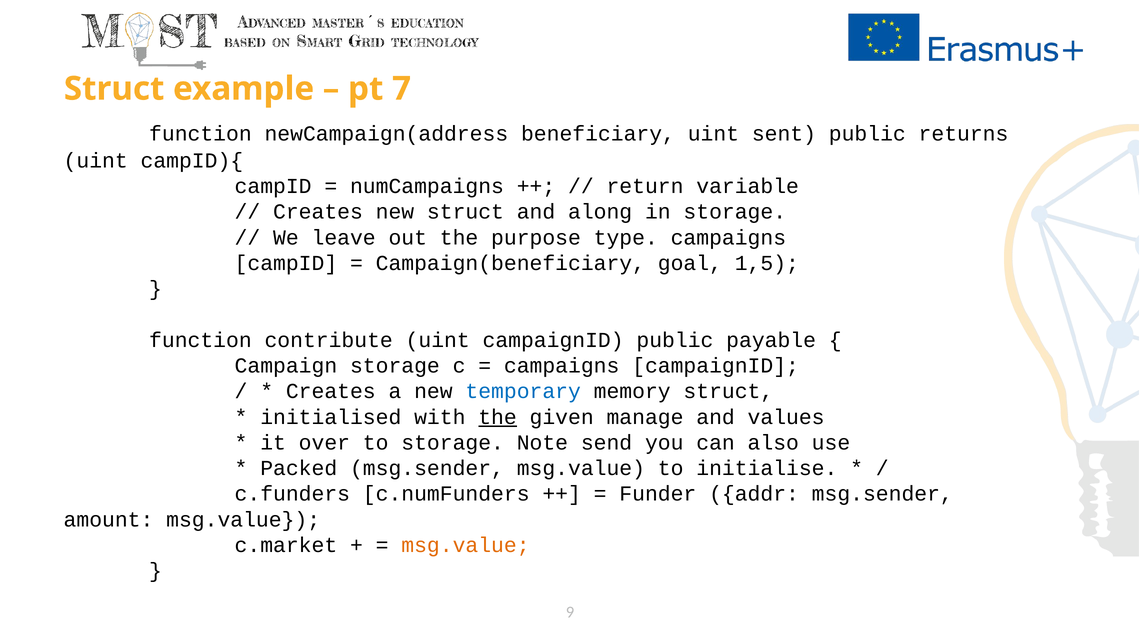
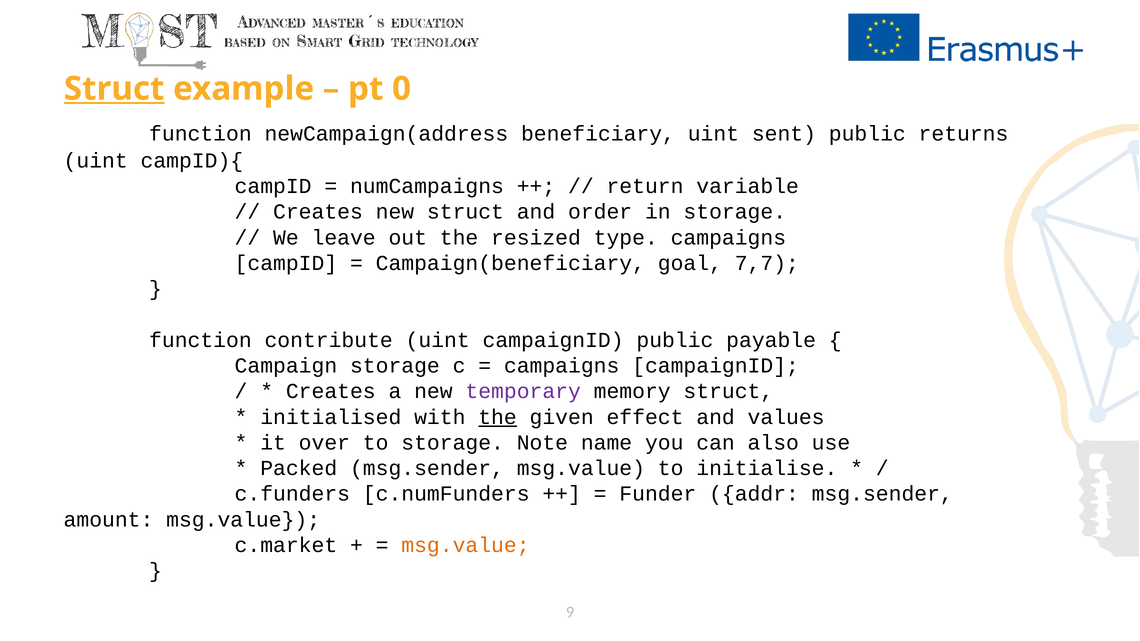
Struct underline: none -> present (114, 89)
7: 7 -> 0 (402, 89)
along: along -> order (600, 212)
purpose: purpose -> resized (536, 238)
1,5: 1,5 -> 7,7 (767, 263)
temporary colour: blue -> purple (523, 391)
manage: manage -> effect (645, 417)
send: send -> name (607, 443)
